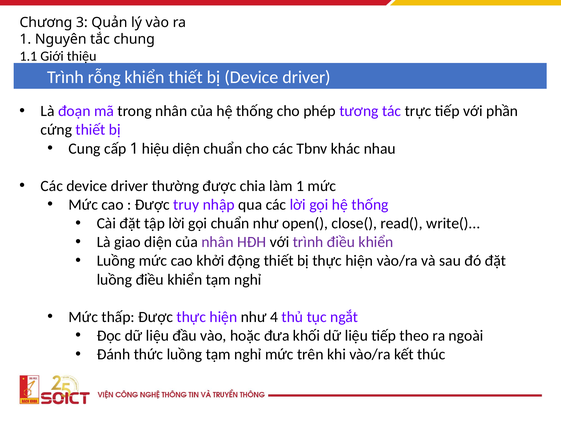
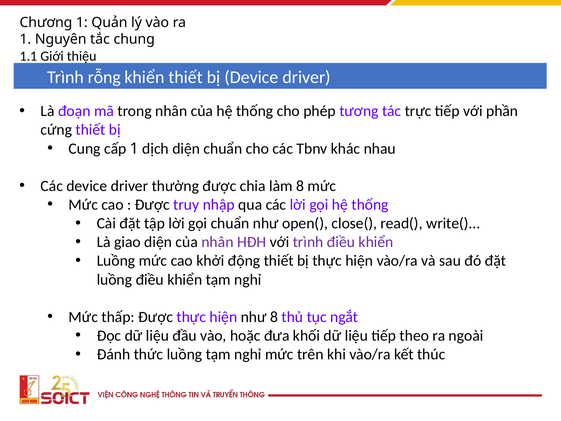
Chương 3: 3 -> 1 (82, 22)
hiệu: hiệu -> dịch (156, 148)
làm 1: 1 -> 8 (300, 186)
như 4: 4 -> 8 (274, 317)
